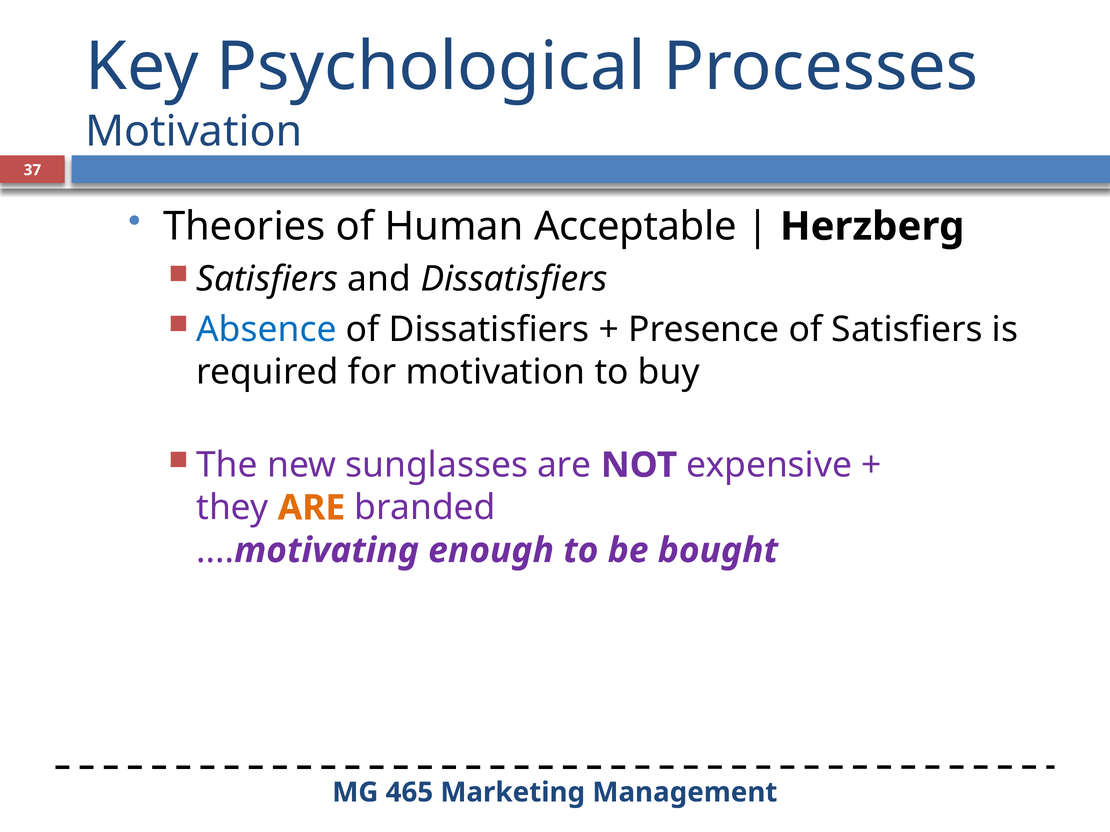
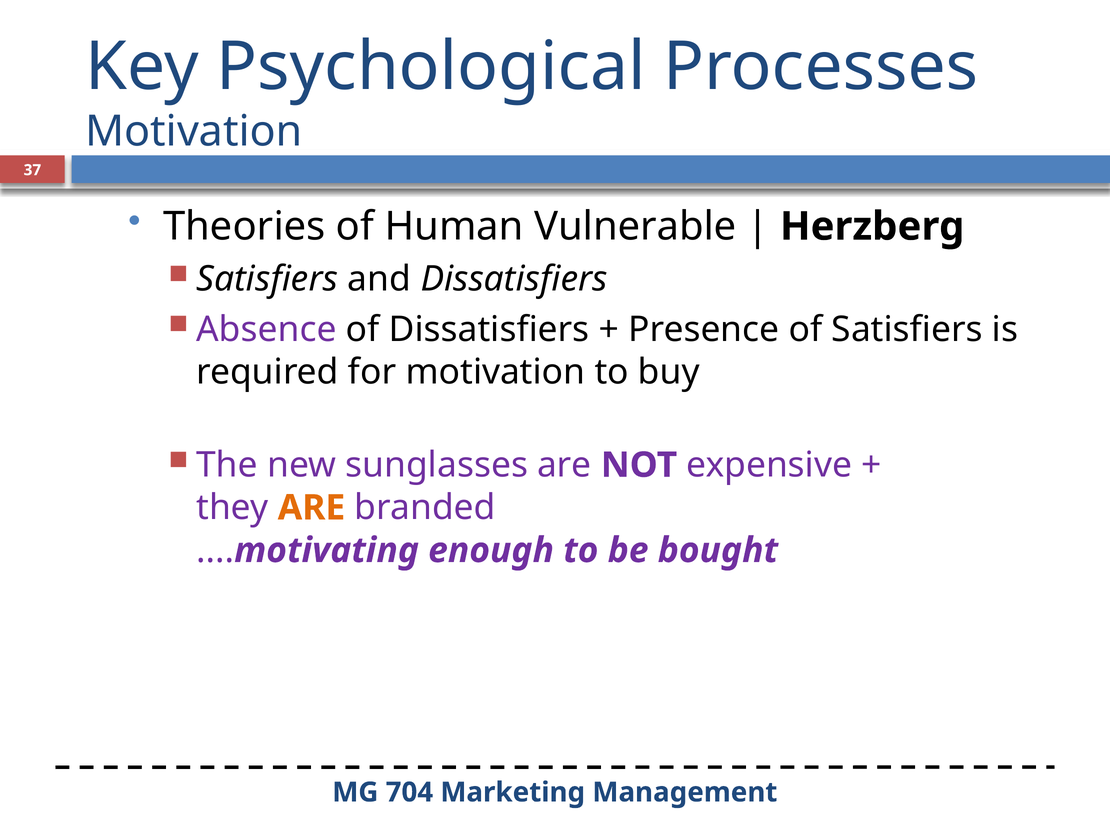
Acceptable: Acceptable -> Vulnerable (635, 227)
Absence colour: blue -> purple (266, 330)
465: 465 -> 704 (409, 793)
